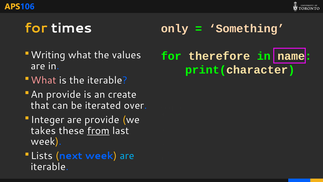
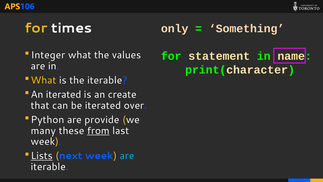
Writing: Writing -> Integer (48, 55)
therefore: therefore -> statement (219, 56)
What colour: pink -> yellow (43, 80)
An provide: provide -> iterated (64, 94)
Integer: Integer -> Python (47, 120)
takes: takes -> many (43, 130)
Lists underline: none -> present (42, 156)
